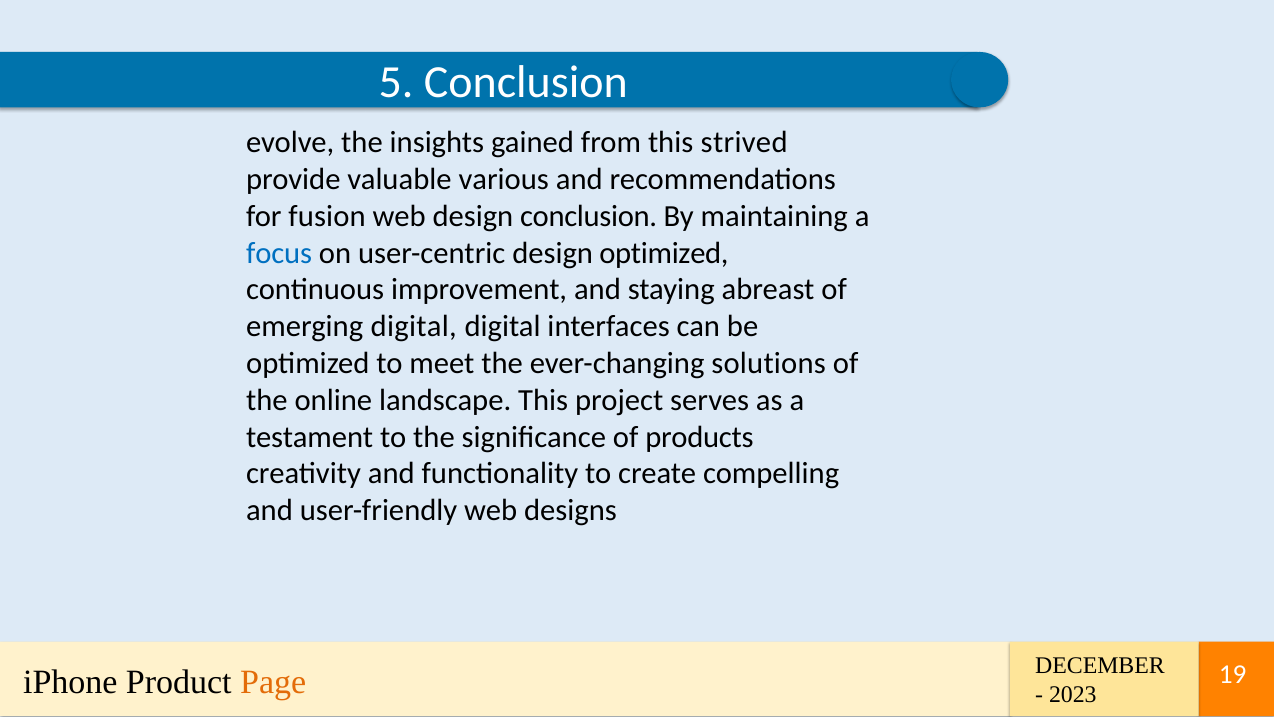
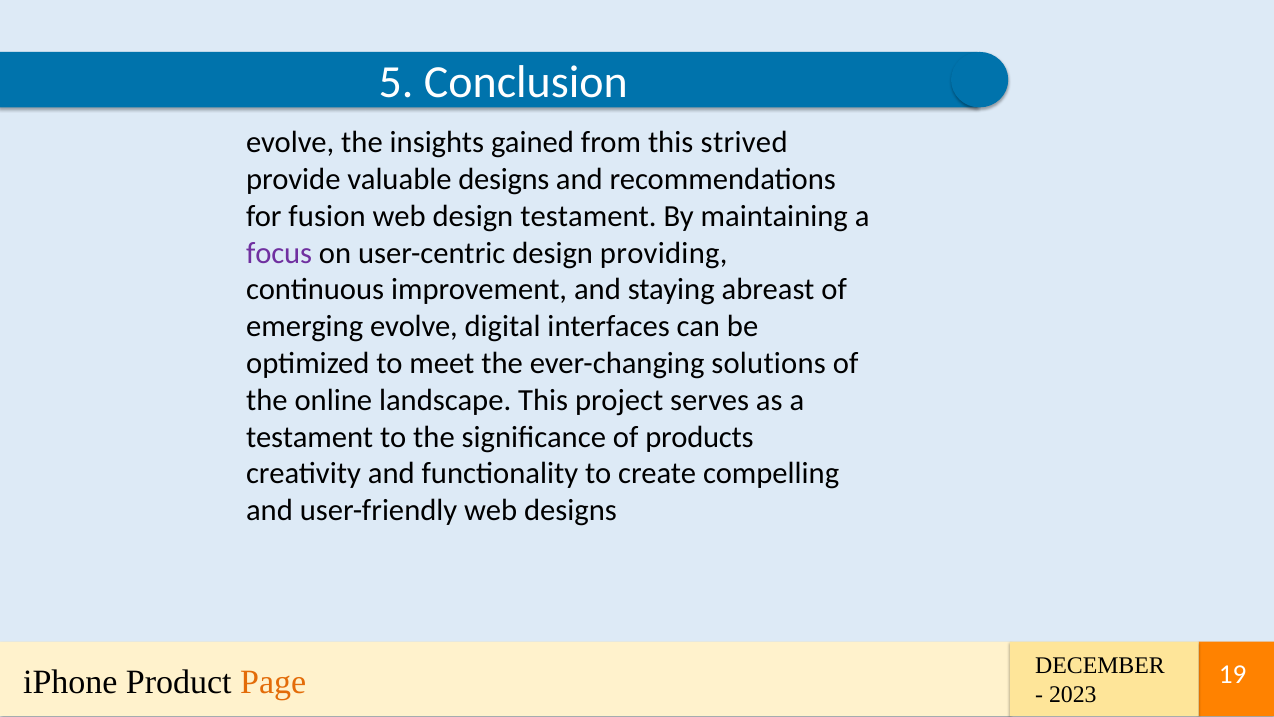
valuable various: various -> designs (504, 179)
design conclusion: conclusion -> testament (588, 216)
focus colour: blue -> purple (279, 253)
design optimized: optimized -> providing (664, 253)
emerging digital: digital -> evolve (414, 326)
